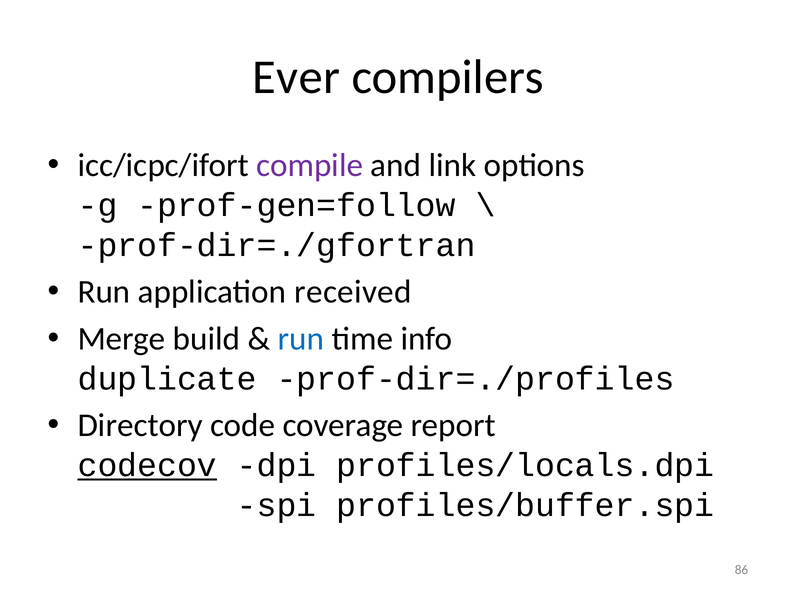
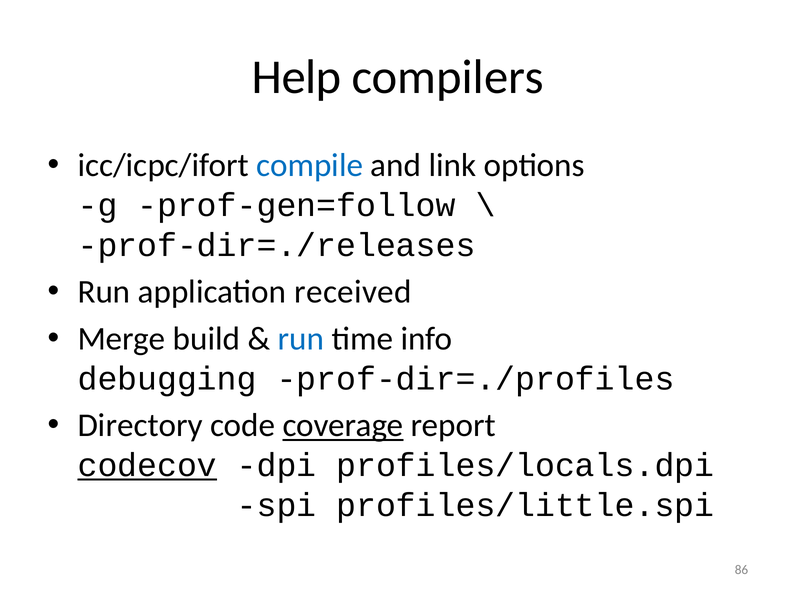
Ever: Ever -> Help (297, 77)
compile colour: purple -> blue (310, 165)
prof-dir=./gfortran: prof-dir=./gfortran -> prof-dir=./releases (277, 245)
duplicate: duplicate -> debugging (167, 379)
coverage underline: none -> present (343, 426)
profiles/buffer.spi: profiles/buffer.spi -> profiles/little.spi (525, 505)
